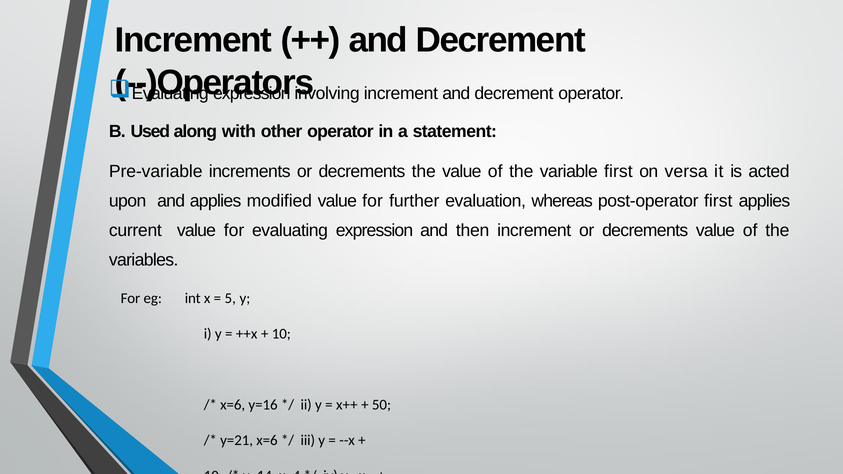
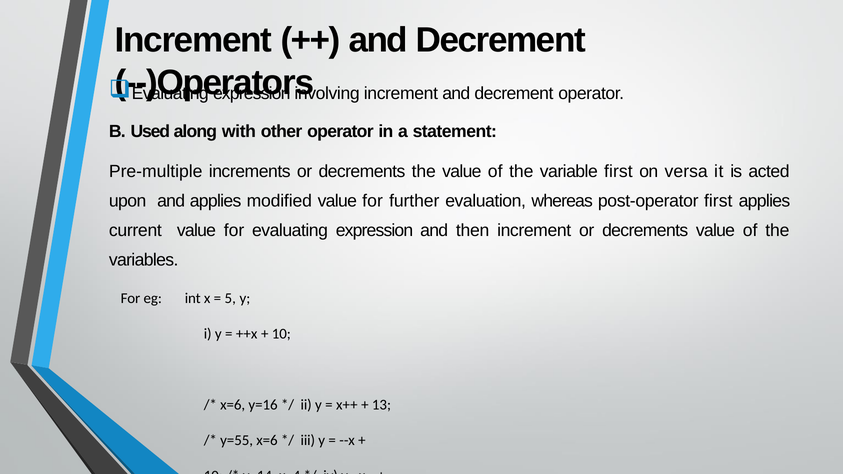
Pre-variable: Pre-variable -> Pre-multiple (156, 172)
50: 50 -> 13 (381, 405)
y=21: y=21 -> y=55 (237, 441)
